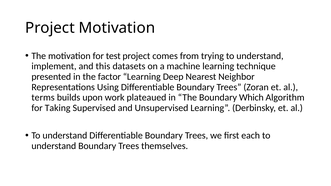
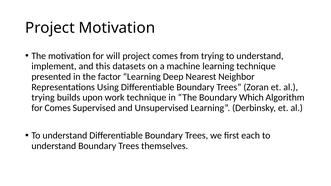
test: test -> will (113, 56)
terms: terms -> trying (43, 98)
work plateaued: plateaued -> technique (146, 98)
for Taking: Taking -> Comes (58, 108)
